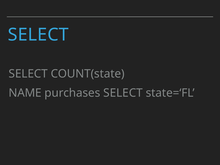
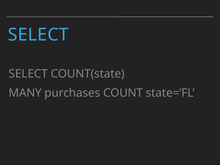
NAME: NAME -> MANY (25, 93)
purchases SELECT: SELECT -> COUNT (123, 93)
